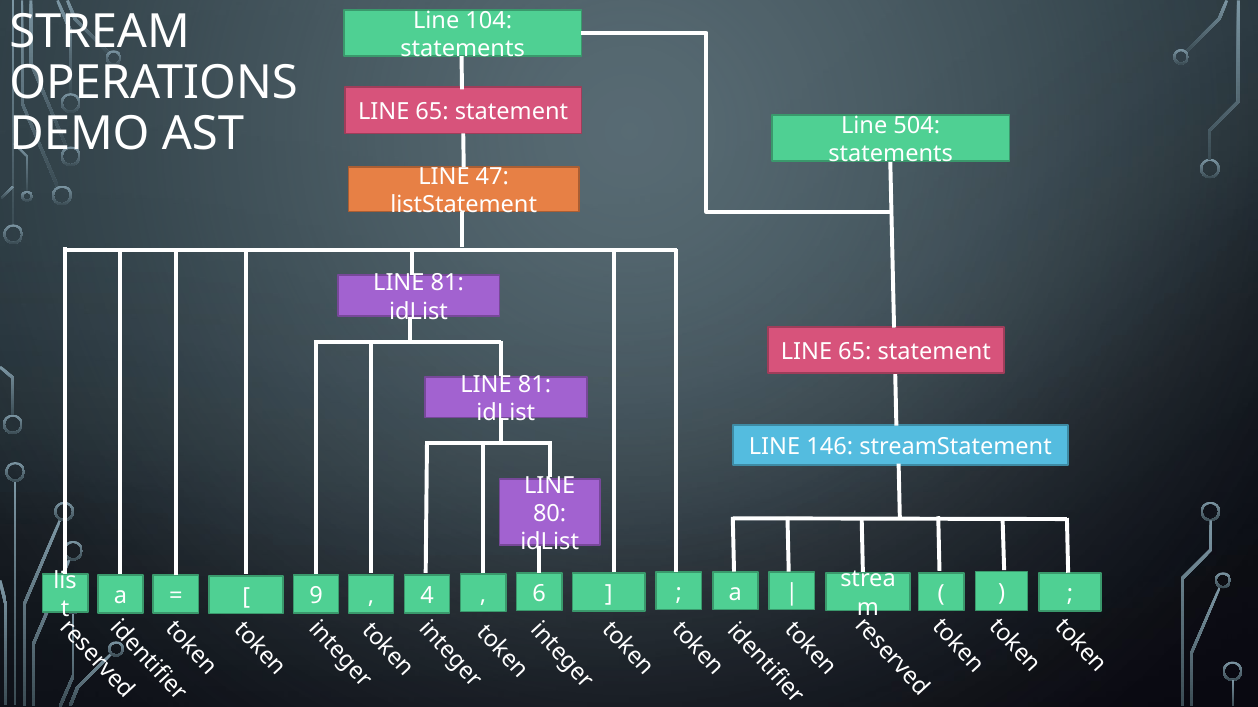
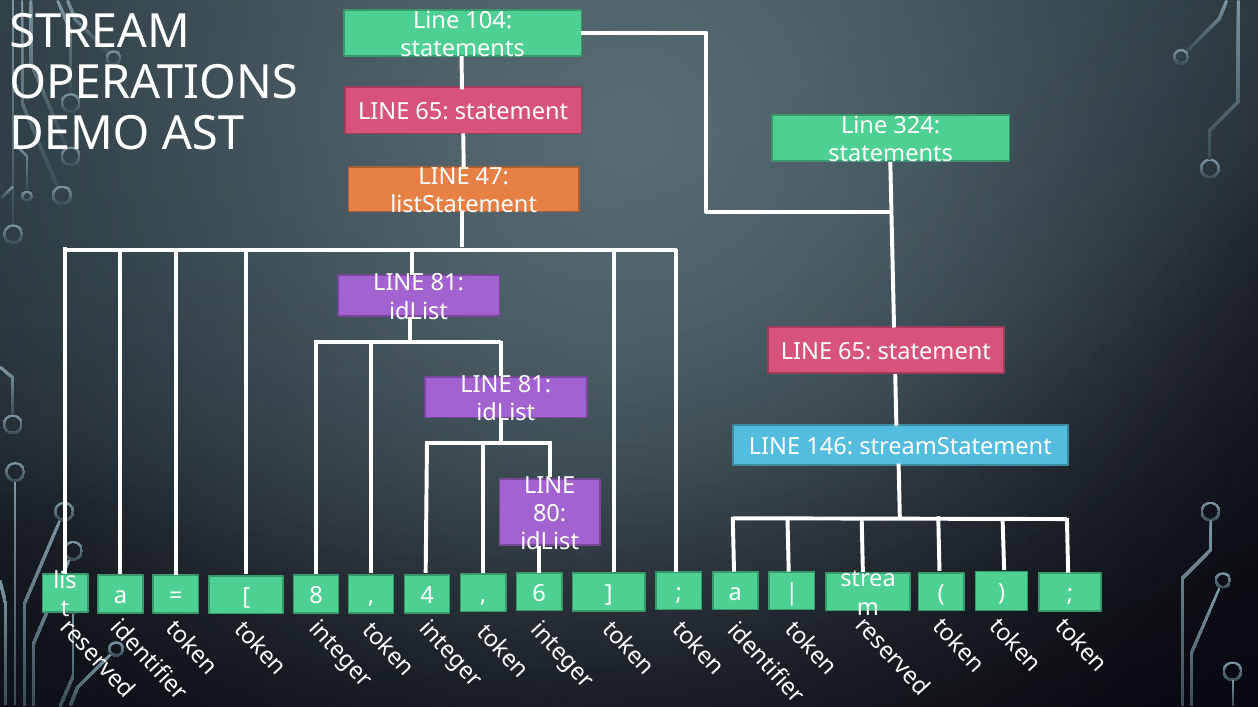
504: 504 -> 324 (917, 125)
9: 9 -> 8 (316, 596)
